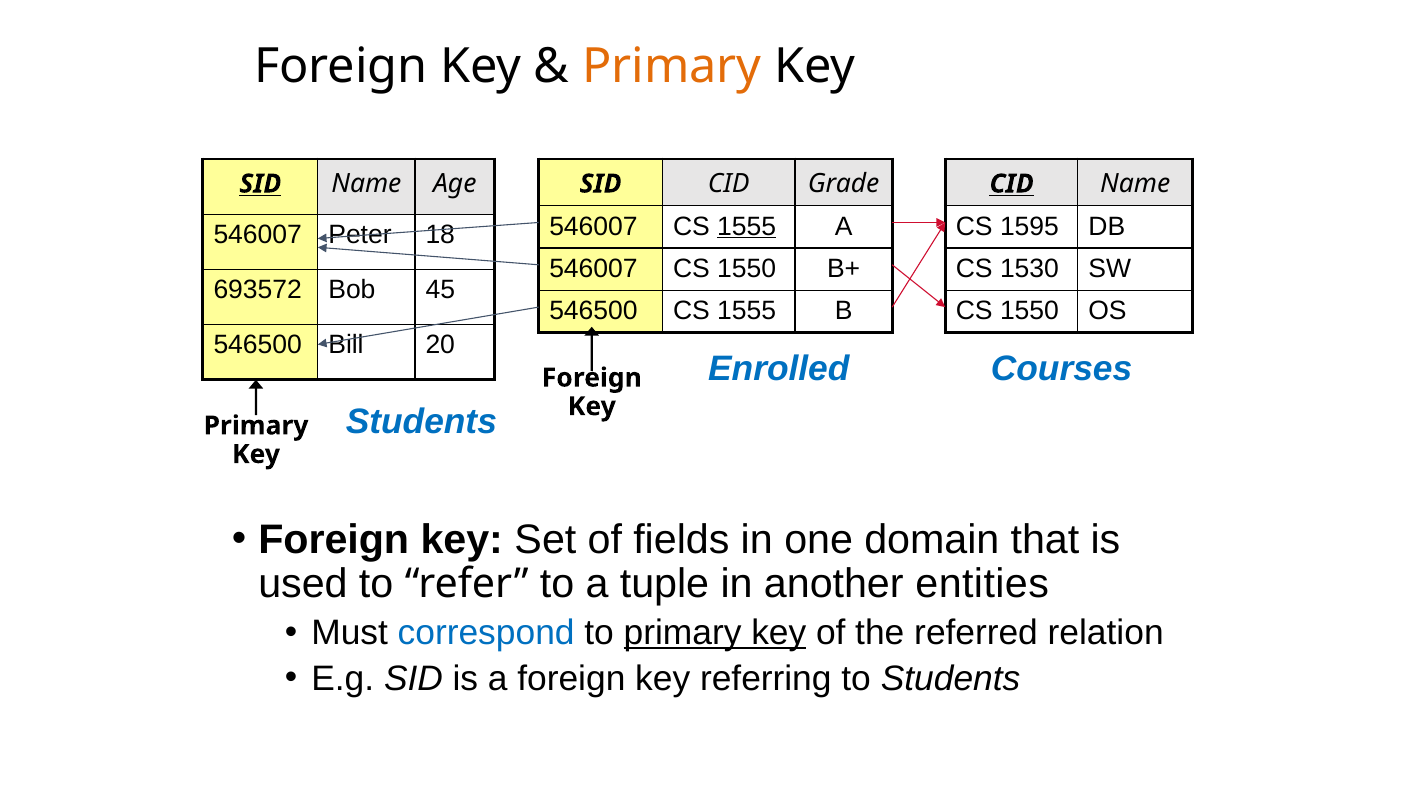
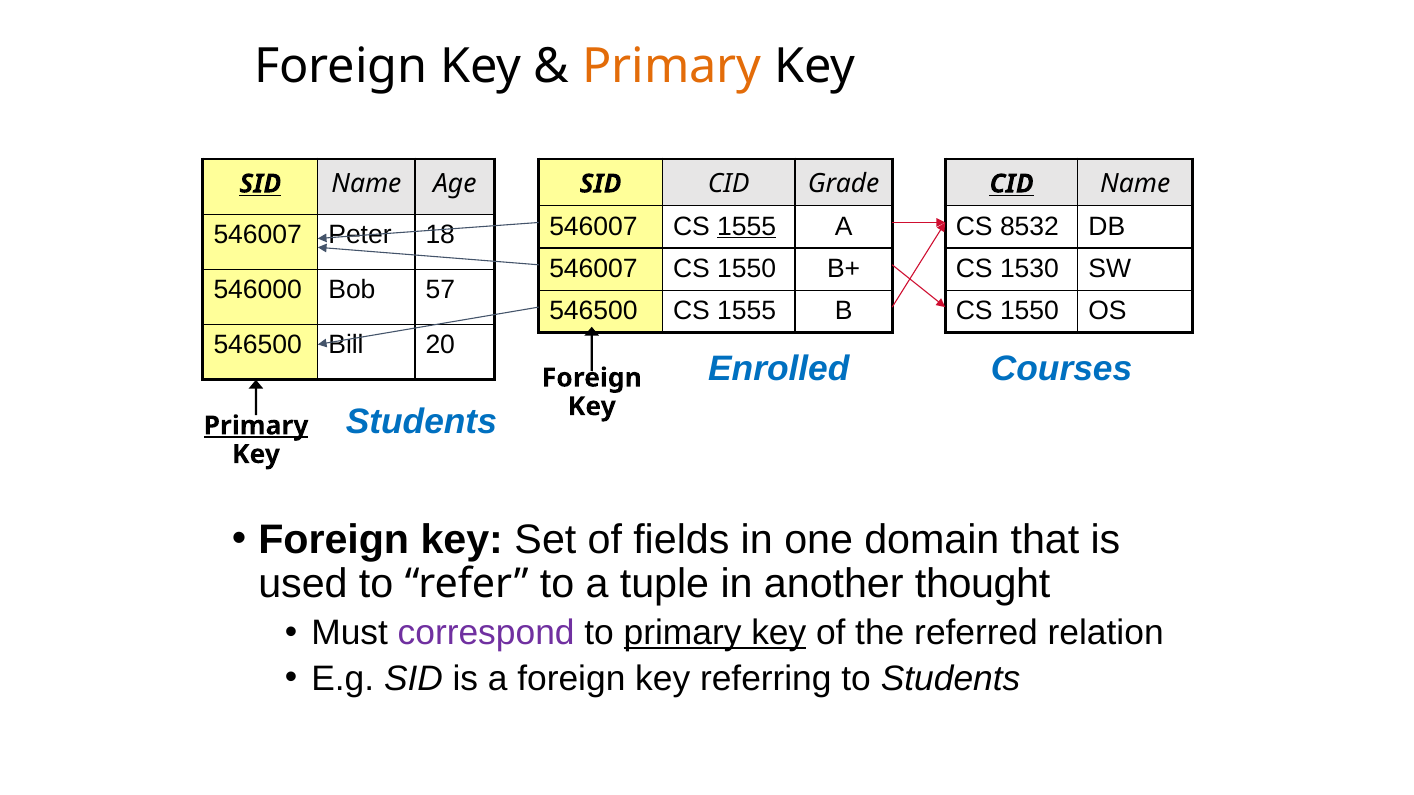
1595: 1595 -> 8532 (1029, 226)
693572: 693572 -> 546000 (258, 290)
45: 45 -> 57 (440, 290)
Primary underline: none -> present (256, 426)
entities: entities -> thought (983, 584)
correspond colour: blue -> purple (486, 633)
